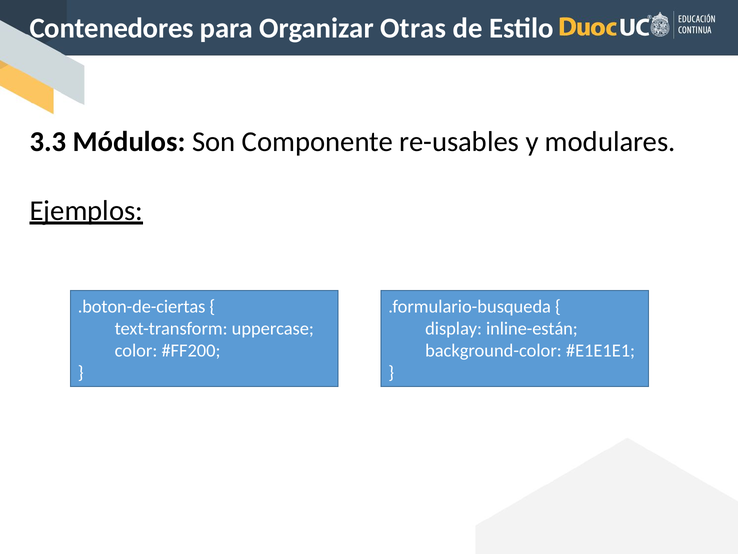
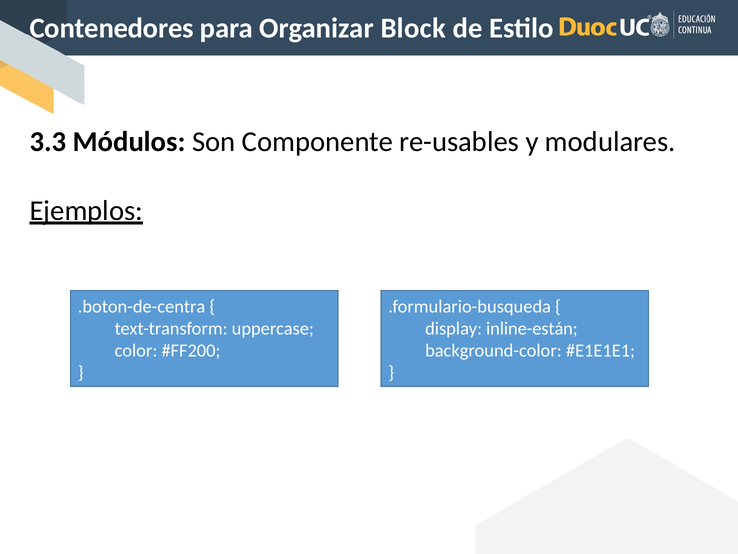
Otras: Otras -> Block (413, 28)
.boton-de-ciertas: .boton-de-ciertas -> .boton-de-centra (142, 306)
